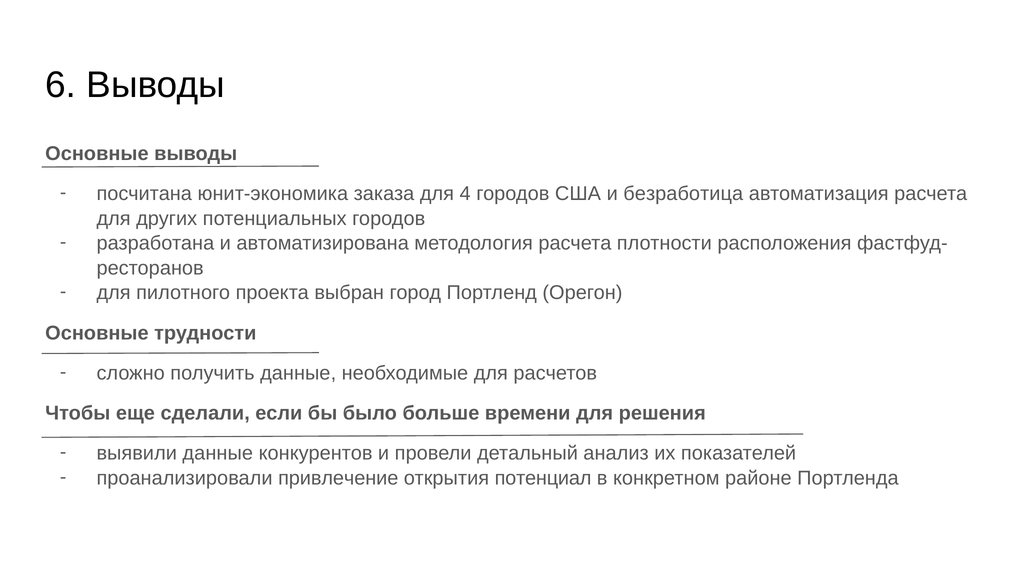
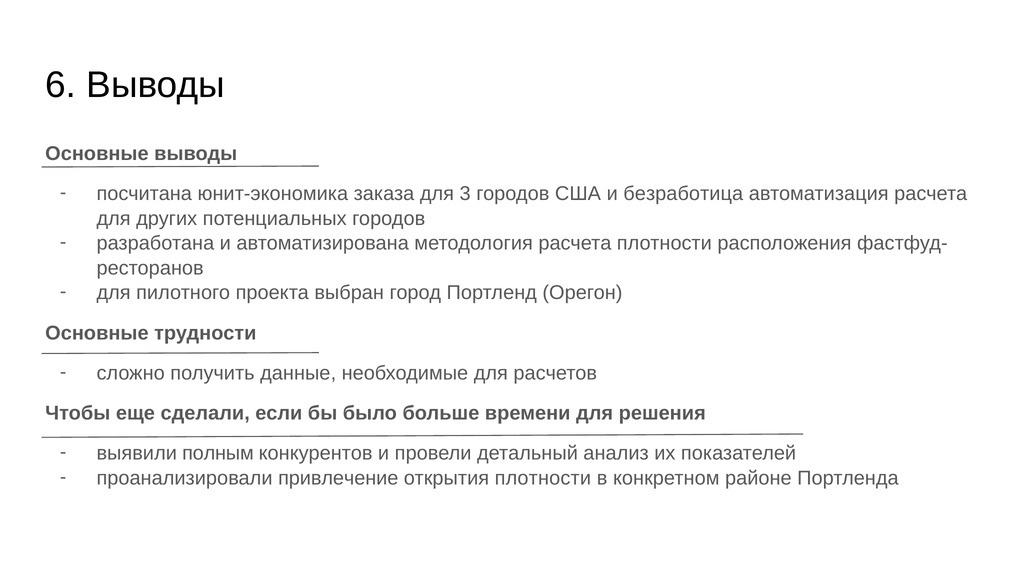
4: 4 -> 3 (465, 194)
выявили данные: данные -> полным (218, 453)
открытия потенциал: потенциал -> плотности (543, 478)
